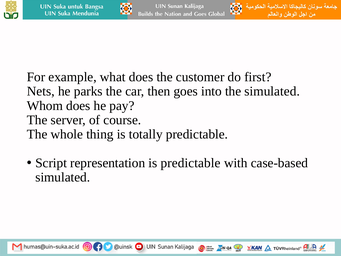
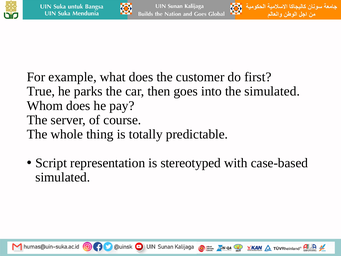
Nets: Nets -> True (41, 91)
is predictable: predictable -> stereotyped (191, 163)
